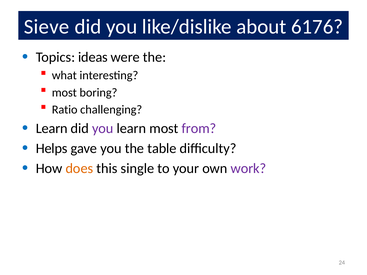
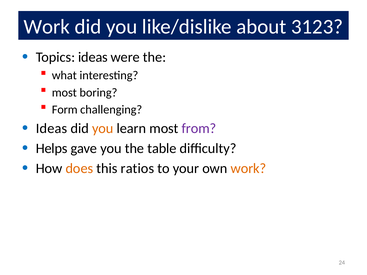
Sieve: Sieve -> Work (47, 27)
6176: 6176 -> 3123 (317, 27)
Ratio: Ratio -> Form (65, 110)
Learn: Learn -> Ideas (52, 129)
you colour: purple -> orange (103, 129)
single: single -> ratios (137, 169)
work colour: purple -> orange (248, 169)
